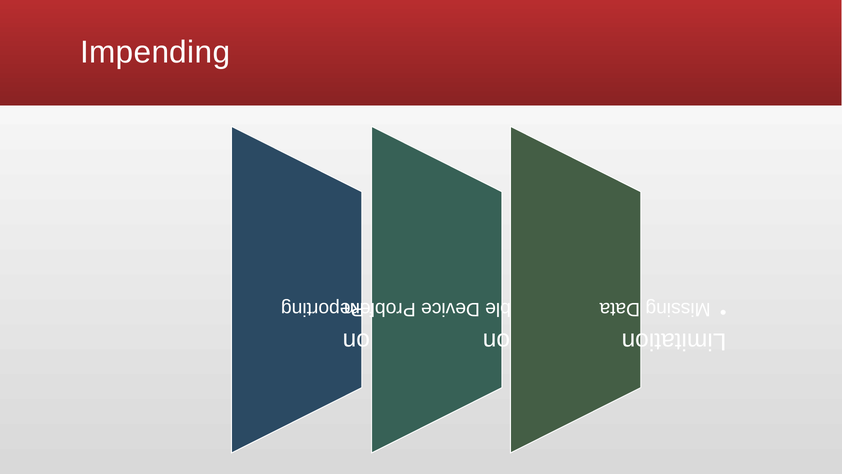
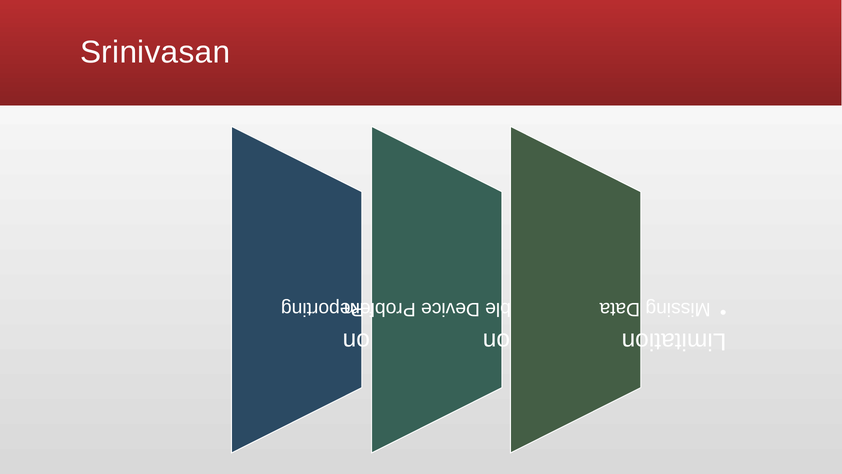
Impending: Impending -> Srinivasan (155, 52)
